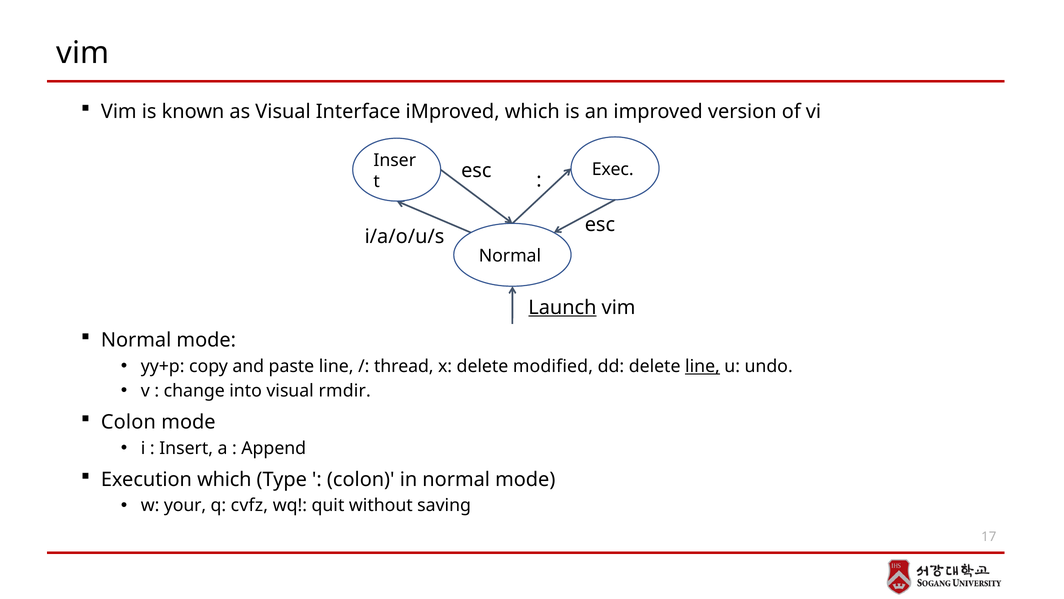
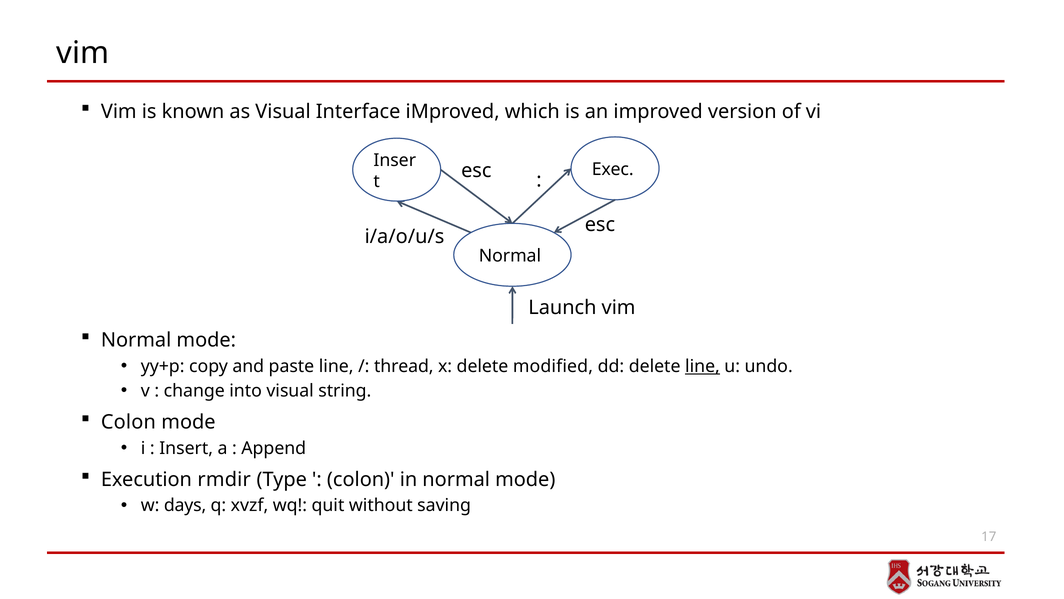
Launch underline: present -> none (562, 307)
rmdir: rmdir -> string (345, 391)
Execution which: which -> rmdir (224, 479)
your: your -> days (185, 505)
cvfz: cvfz -> xvzf (250, 505)
